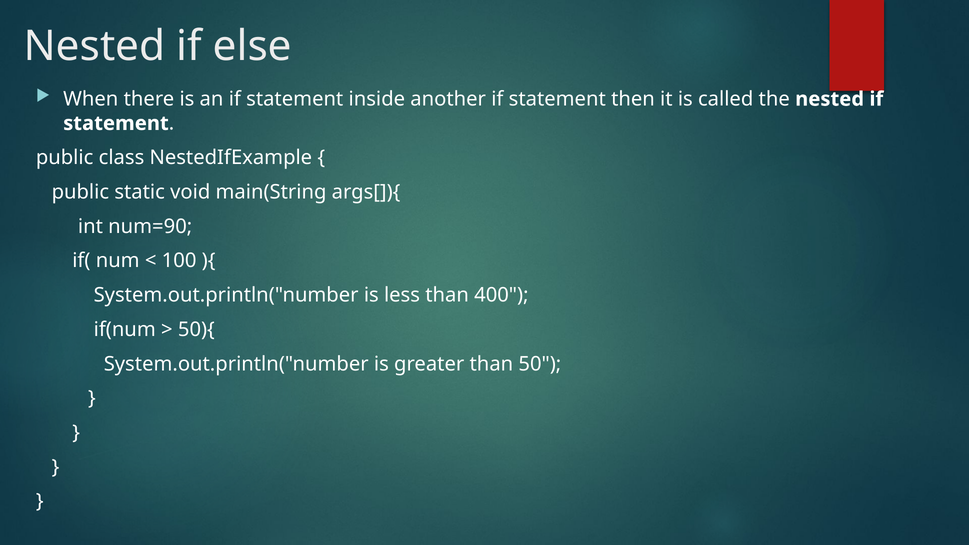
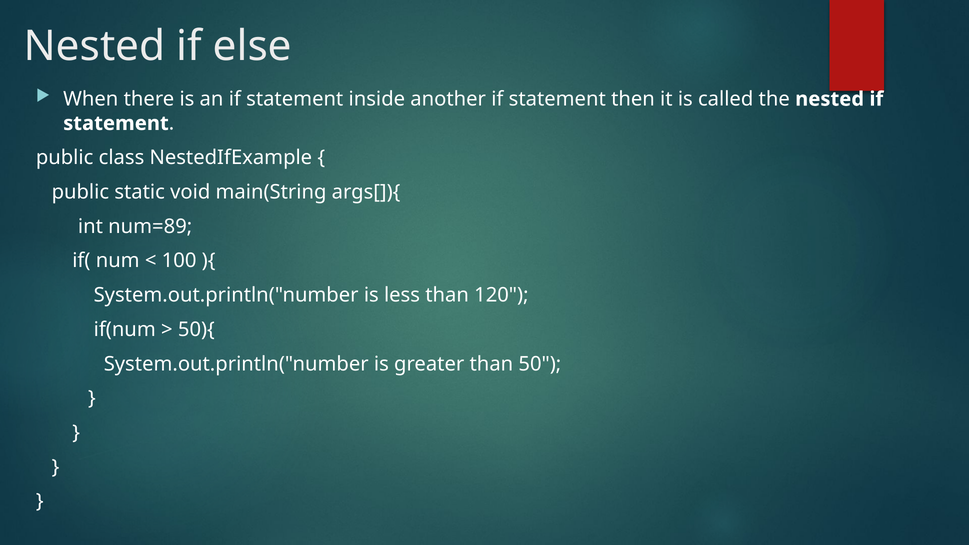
num=90: num=90 -> num=89 (150, 226)
400: 400 -> 120 (501, 295)
